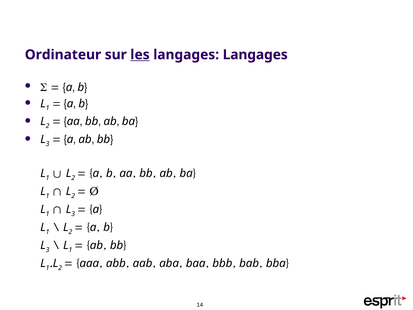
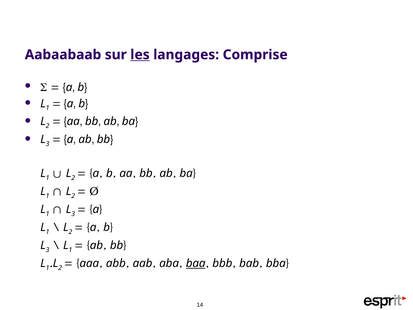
Ordinateur: Ordinateur -> Aabaabaab (63, 55)
langages Langages: Langages -> Comprise (255, 55)
baa underline: none -> present (196, 263)
